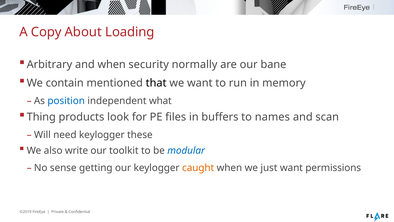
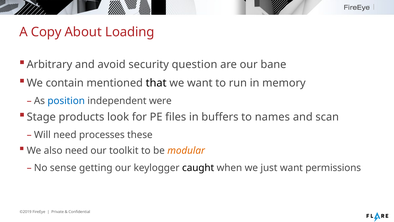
and when: when -> avoid (112, 64)
normally: normally -> question (195, 64)
what: what -> were (160, 101)
Thing: Thing -> Stage (41, 117)
need keylogger: keylogger -> processes (102, 135)
also write: write -> need (77, 150)
modular colour: blue -> orange (186, 150)
caught colour: orange -> black (198, 167)
